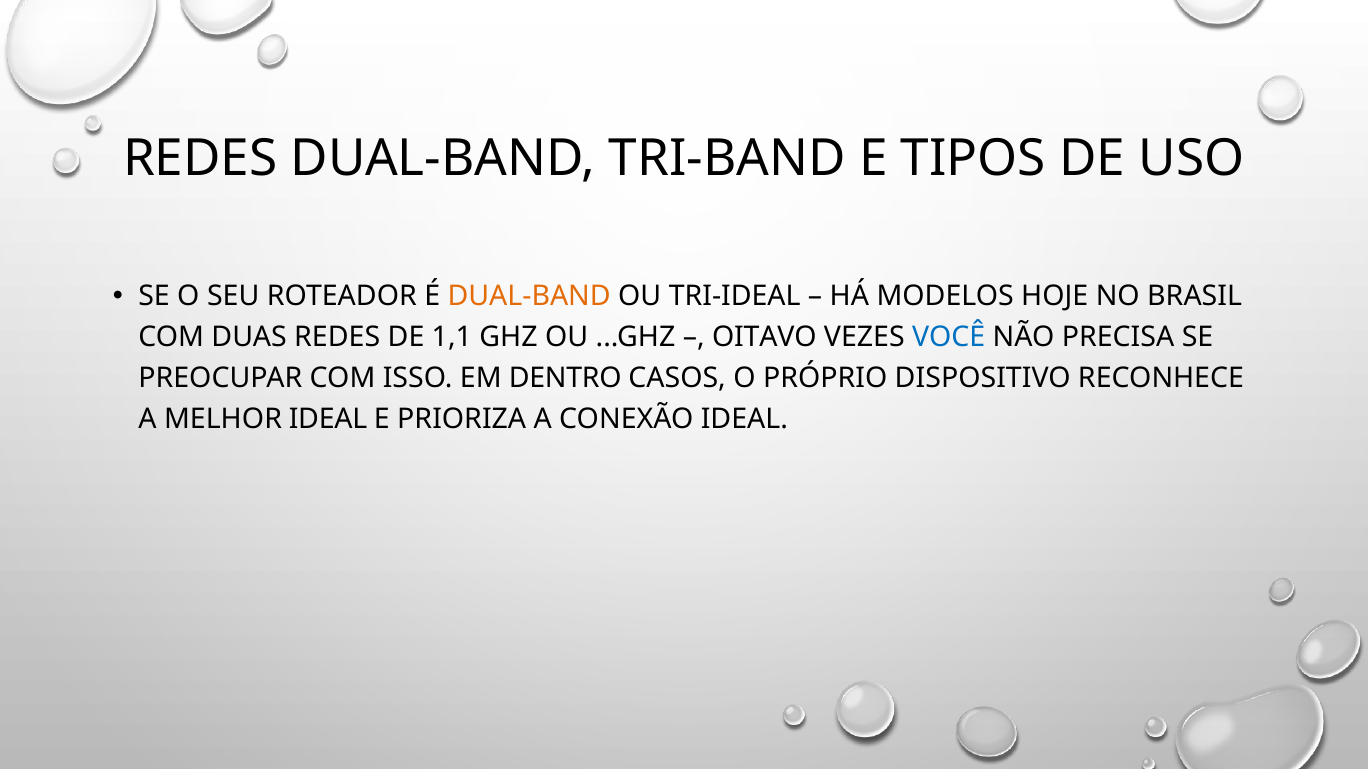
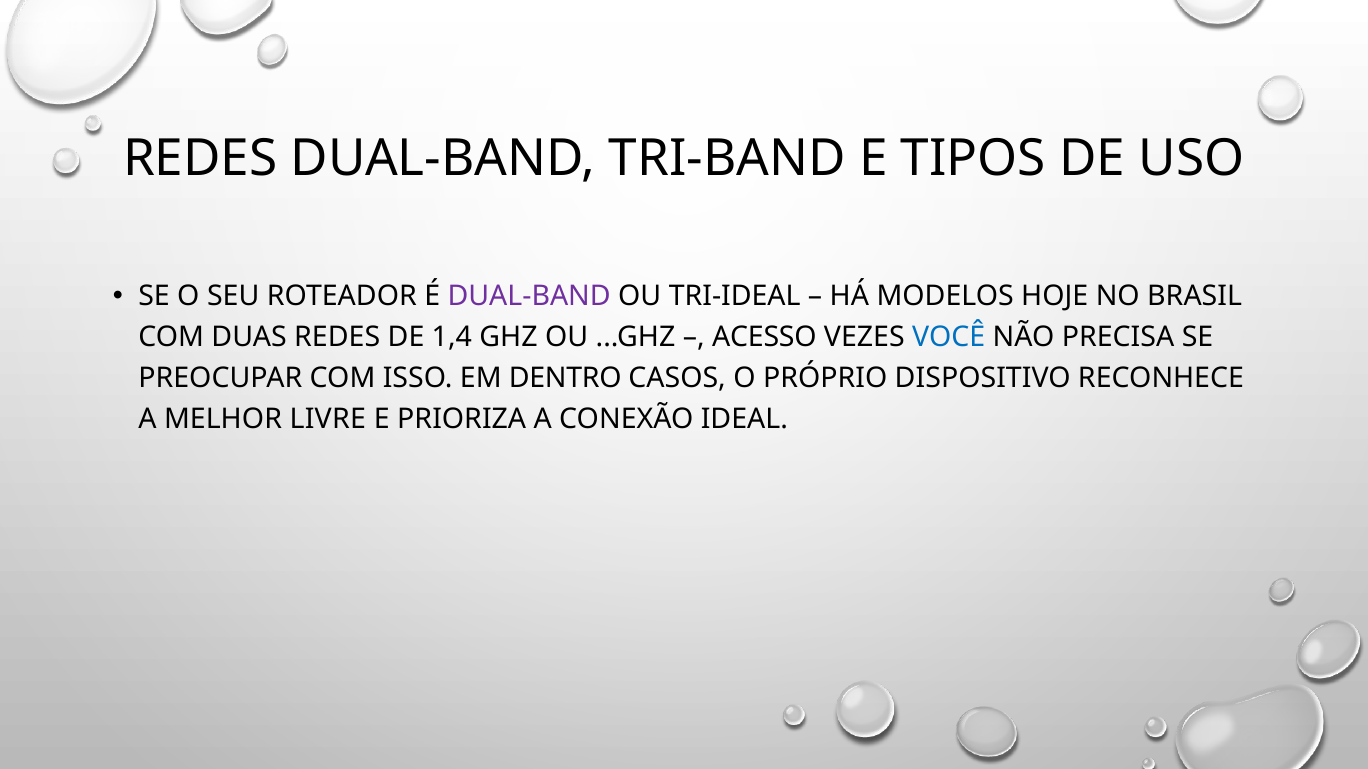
DUAL-BAND colour: orange -> purple (529, 297)
1,1: 1,1 -> 1,4 (452, 338)
OITAVO: OITAVO -> ACESSO (764, 338)
MELHOR IDEAL: IDEAL -> LIVRE (328, 420)
